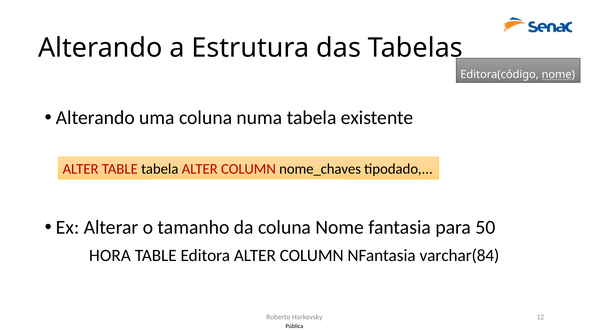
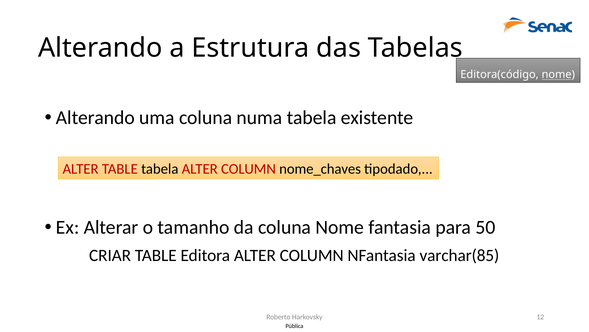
HORA: HORA -> CRIAR (110, 255)
varchar(84: varchar(84 -> varchar(85 (459, 255)
